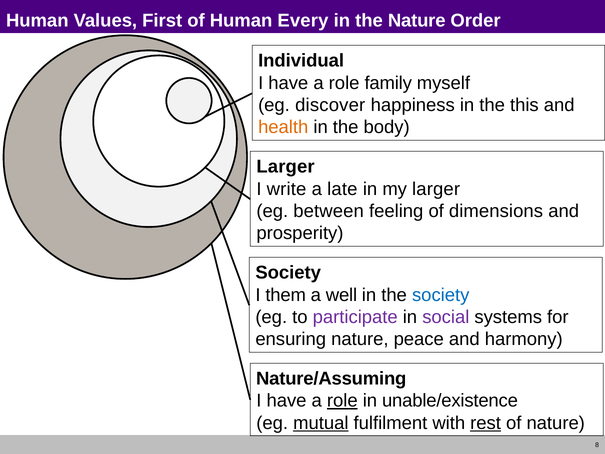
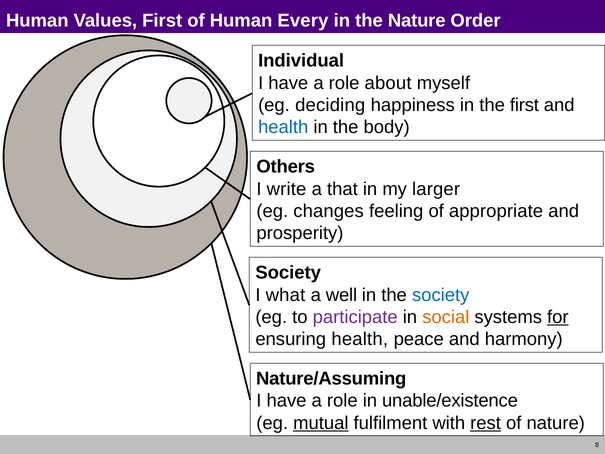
family: family -> about (388, 83)
discover: discover -> deciding (330, 105)
the this: this -> first (524, 105)
health colour: orange -> blue (283, 127)
Larger: Larger -> Others (286, 167)
late: late -> that (342, 189)
between: between -> changes (329, 211)
dimensions: dimensions -> appropriate (496, 211)
them: them -> what (285, 295)
social colour: purple -> orange (446, 317)
for underline: none -> present (558, 317)
ensuring nature: nature -> health (360, 339)
role underline: present -> none (342, 401)
